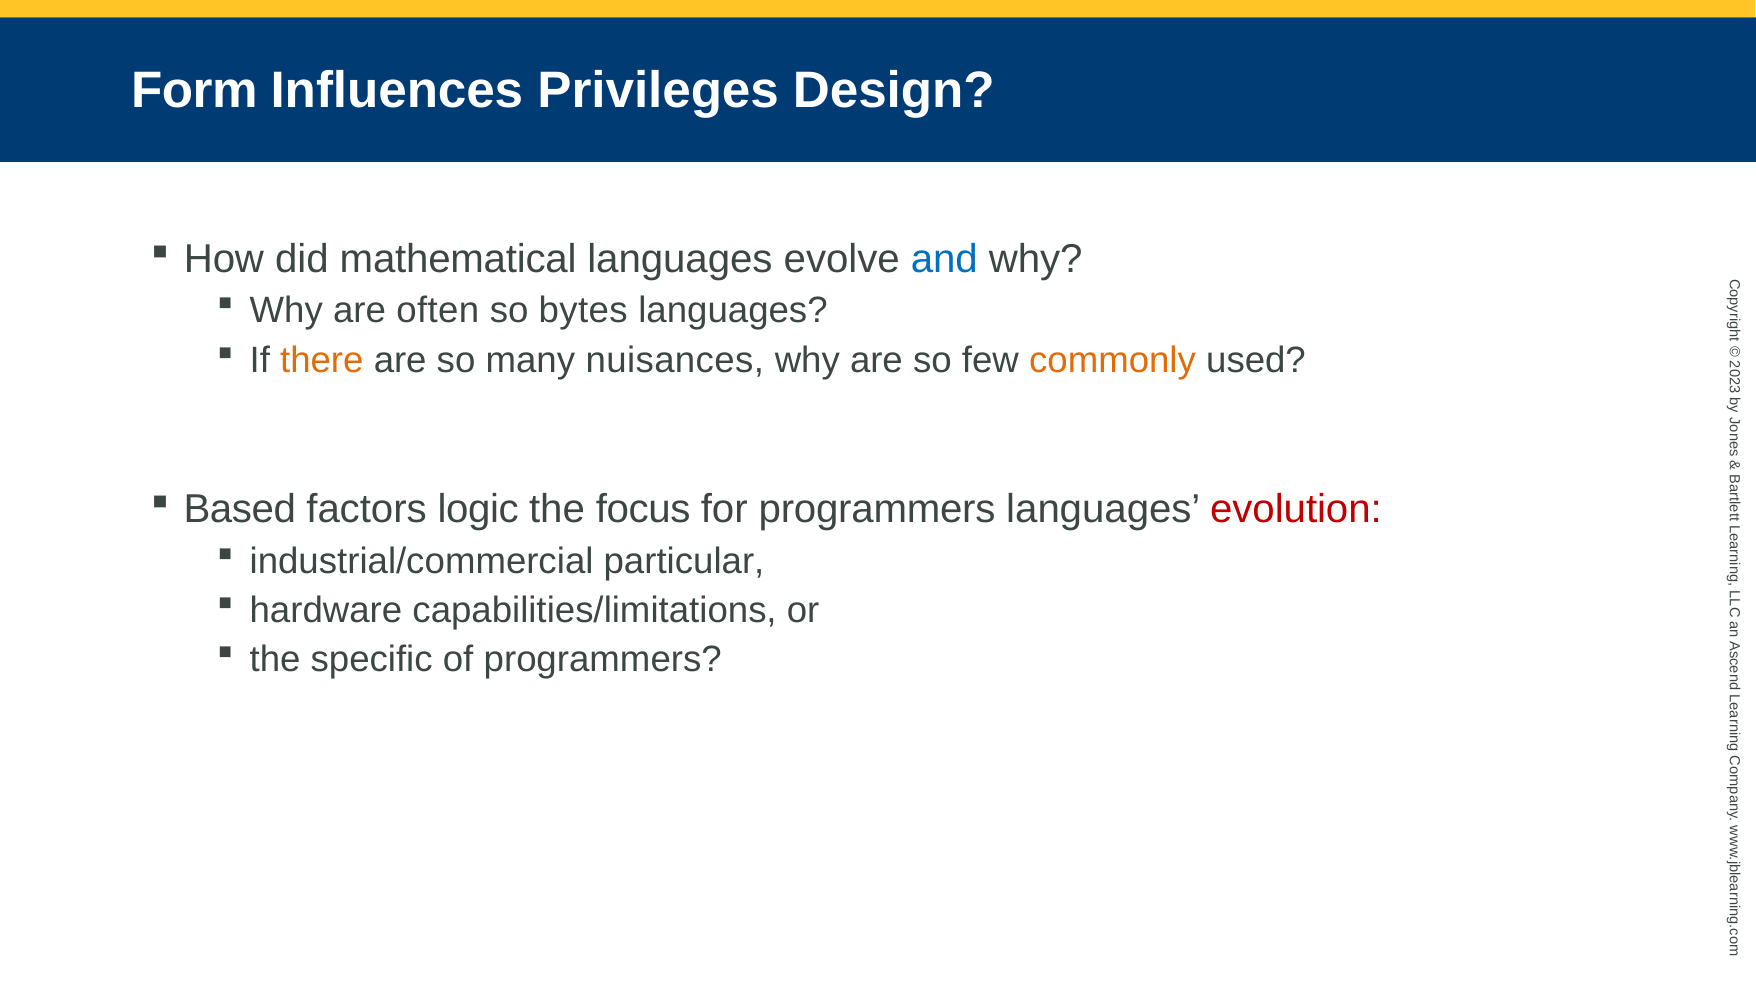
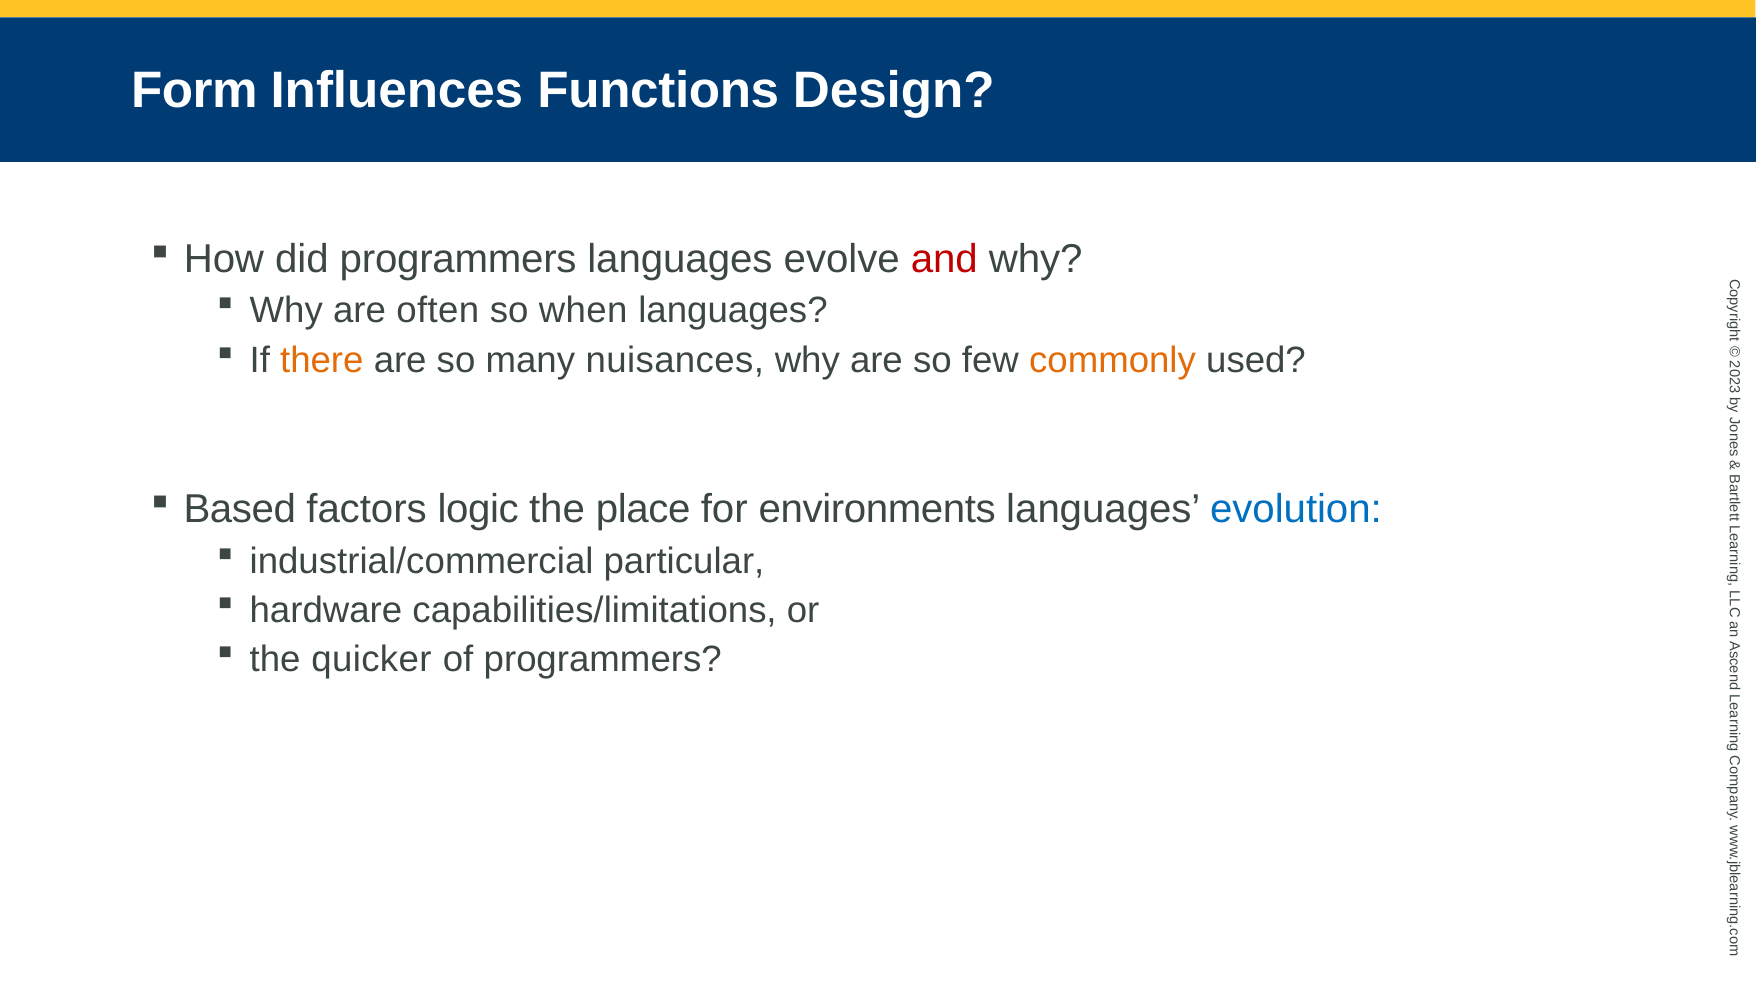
Privileges: Privileges -> Functions (658, 90)
did mathematical: mathematical -> programmers (458, 259)
and colour: blue -> red (944, 259)
bytes: bytes -> when (583, 311)
focus: focus -> place (643, 509)
for programmers: programmers -> environments (877, 509)
evolution colour: red -> blue (1296, 509)
specific: specific -> quicker (371, 660)
